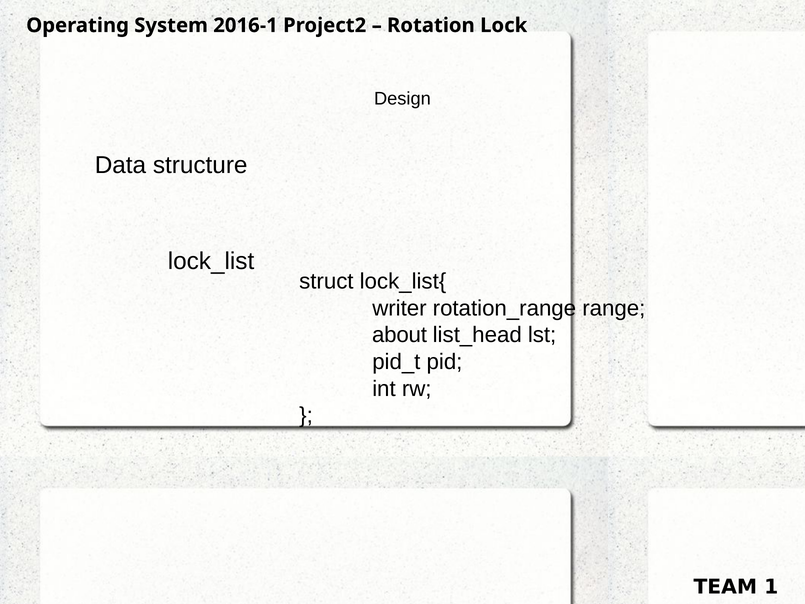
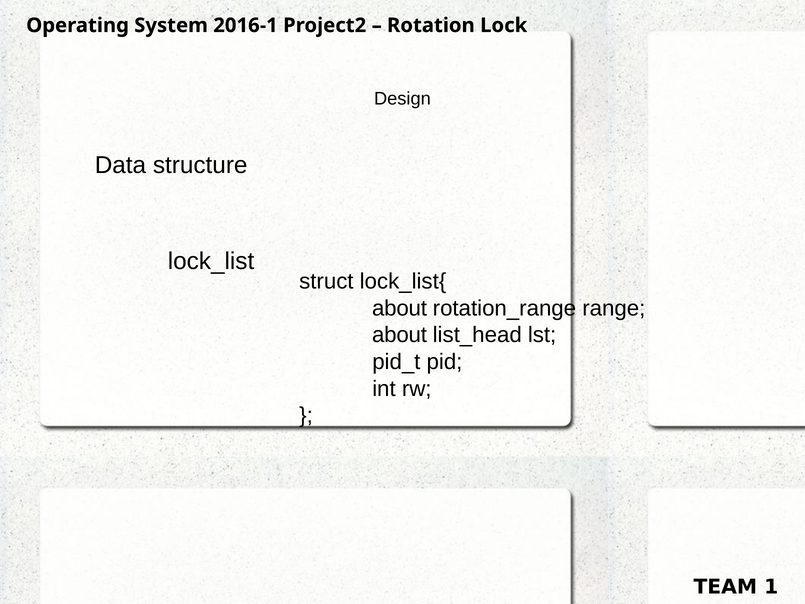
writer: writer -> about (400, 308)
